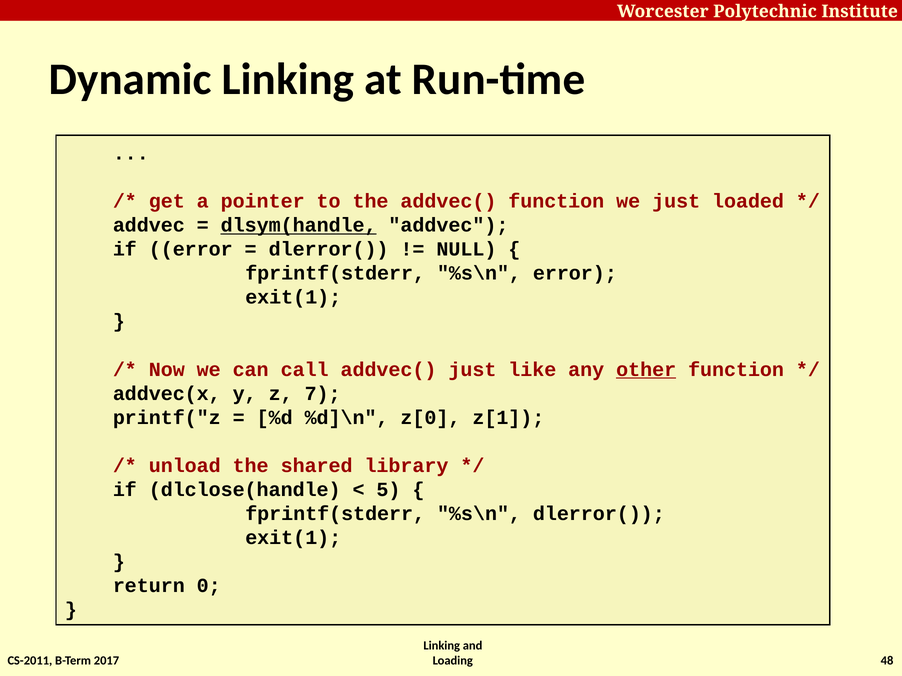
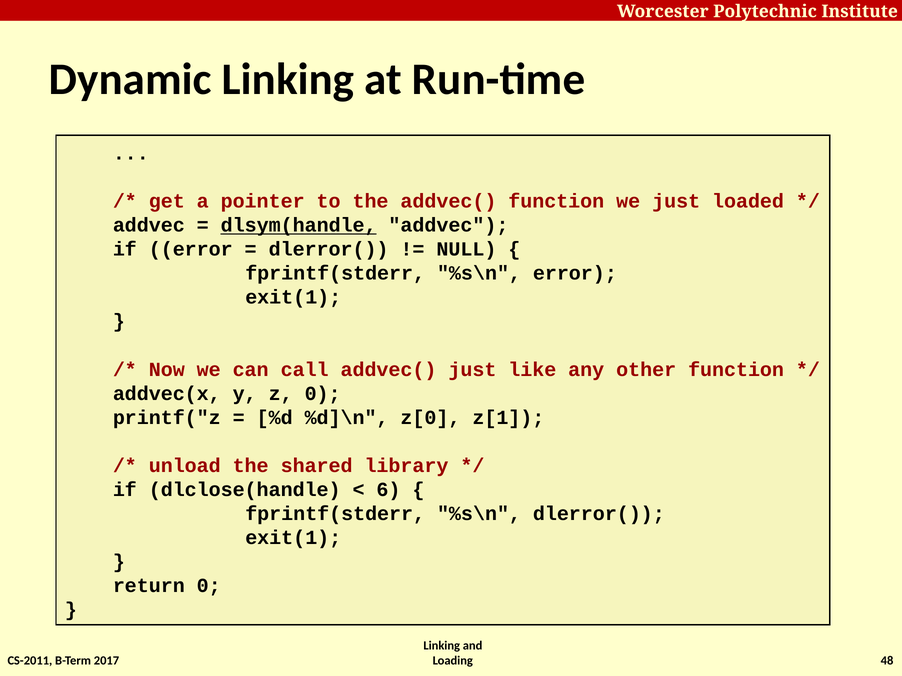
other underline: present -> none (646, 370)
z 7: 7 -> 0 (323, 394)
5: 5 -> 6 (388, 490)
